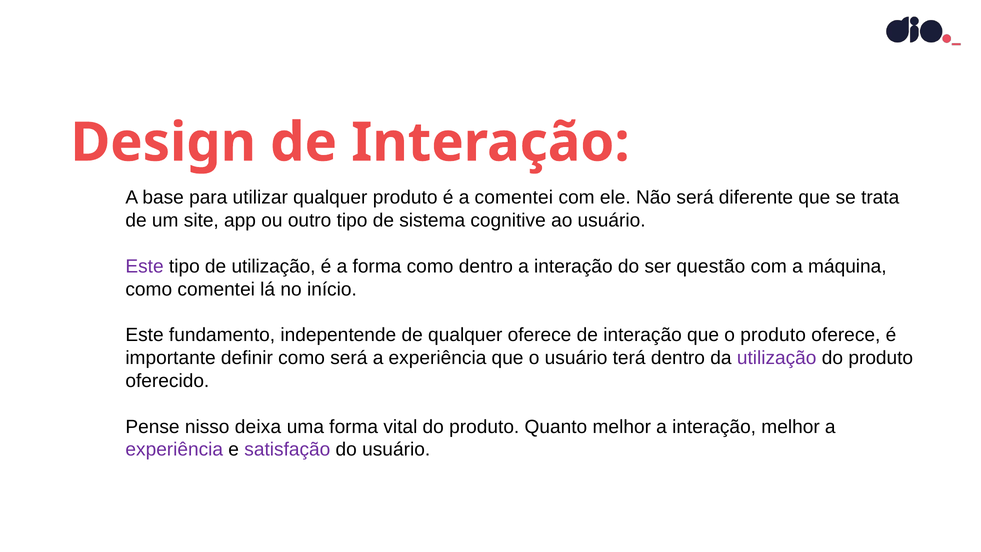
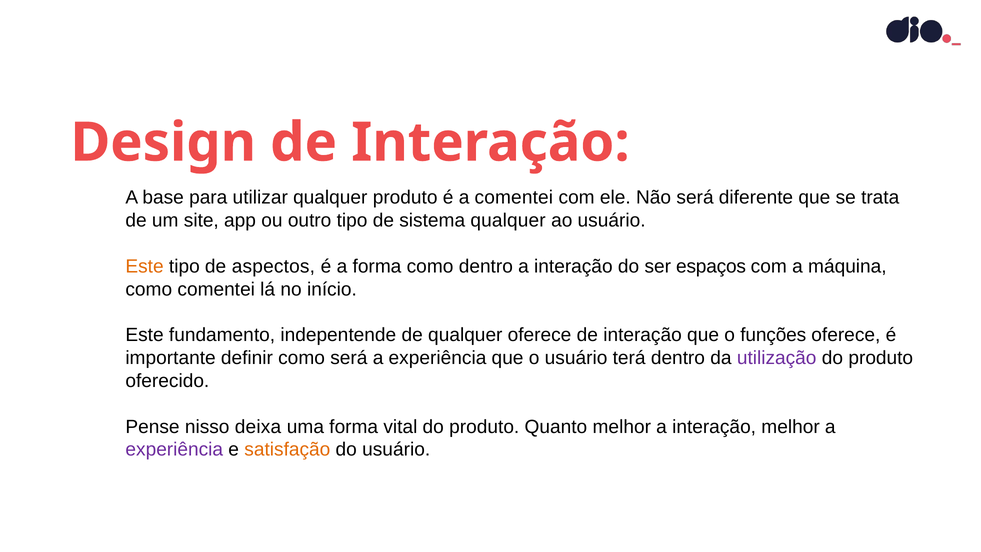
sistema cognitive: cognitive -> qualquer (508, 220)
Este colour: purple -> orange (145, 266)
de utilização: utilização -> aspectos (273, 266)
questão: questão -> espaços (711, 266)
o produto: produto -> funções (773, 335)
satisfação colour: purple -> orange (287, 449)
